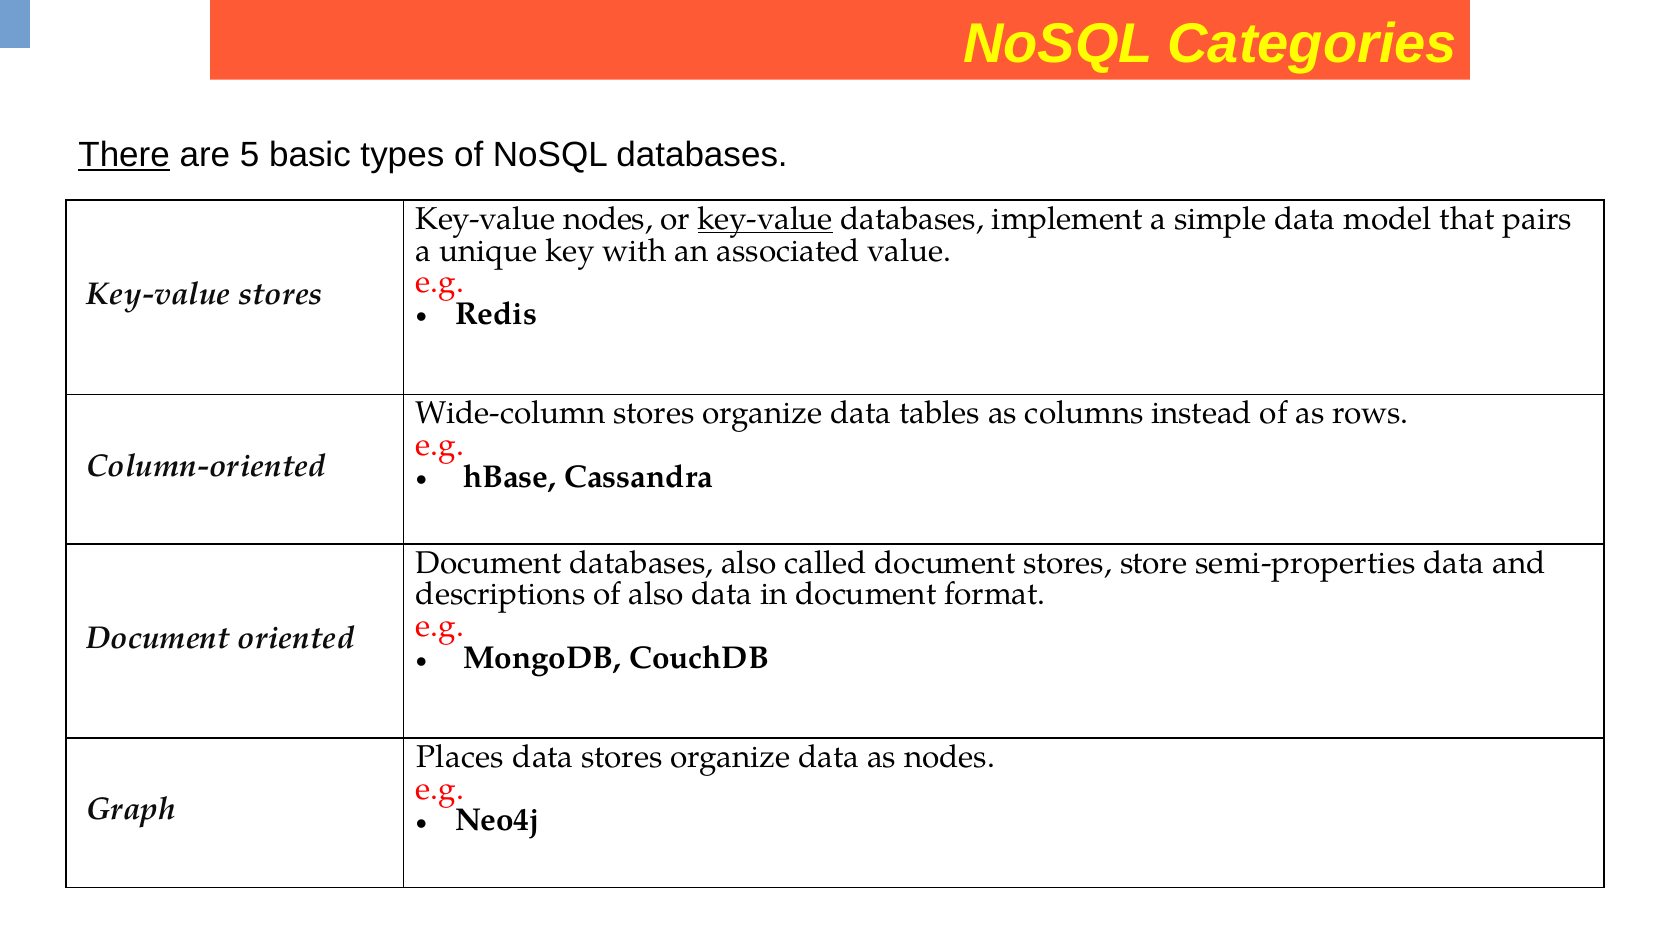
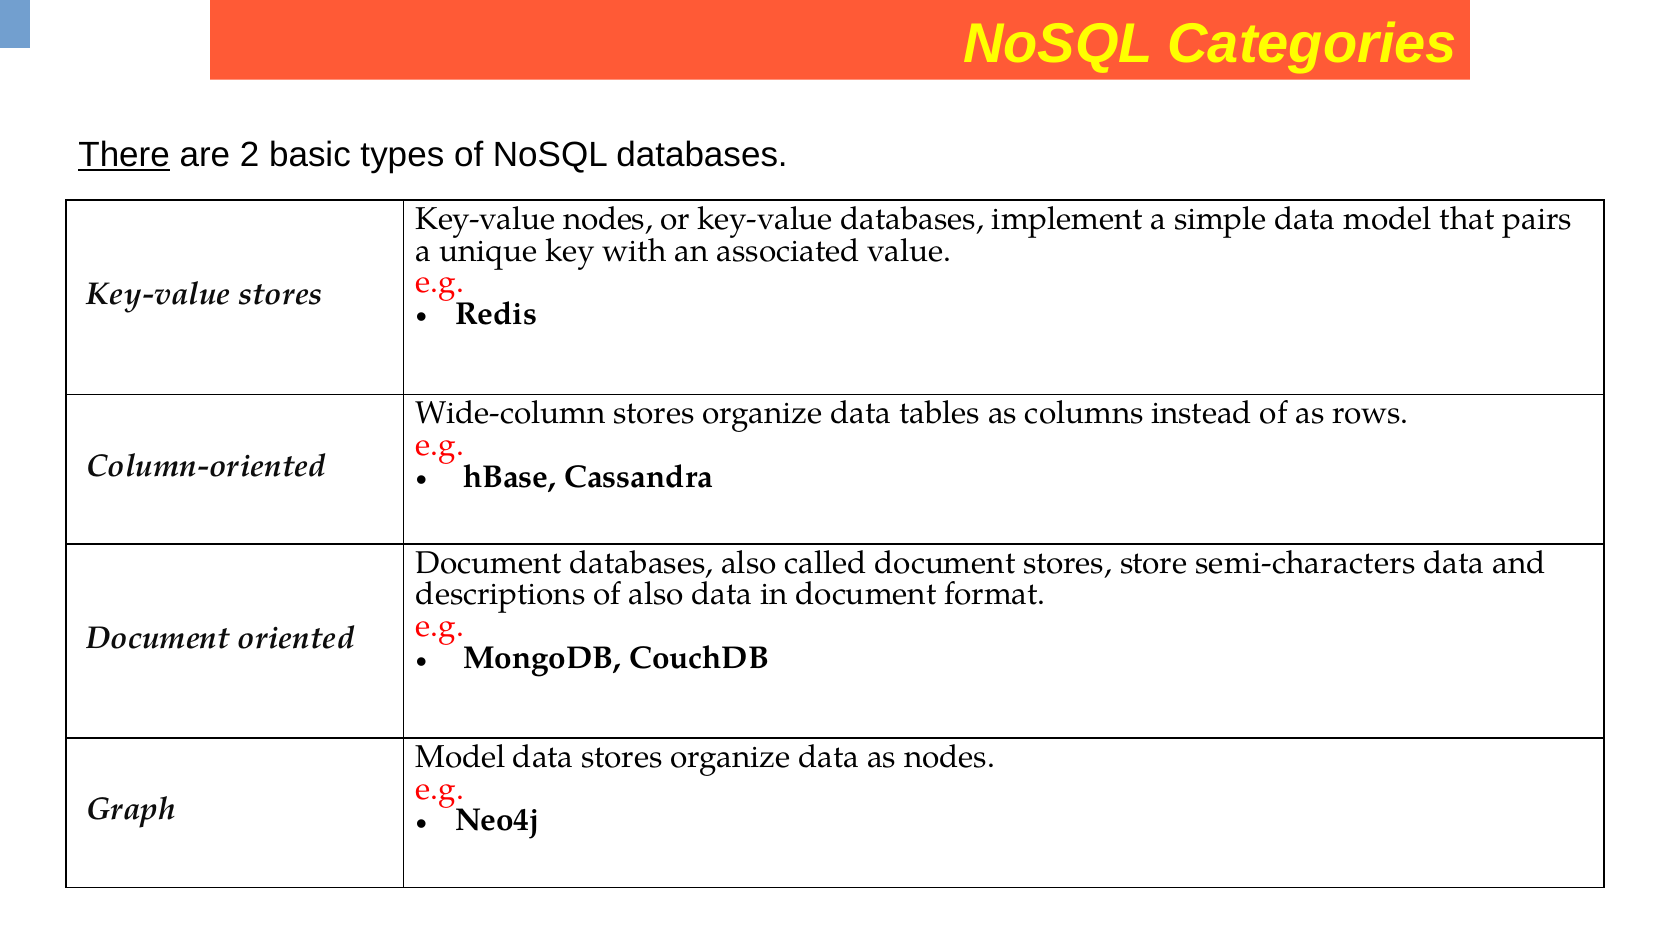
5: 5 -> 2 (250, 155)
key-value underline: present -> none (765, 219)
semi-properties: semi-properties -> semi-characters (1305, 563)
Places: Places -> Model (461, 757)
